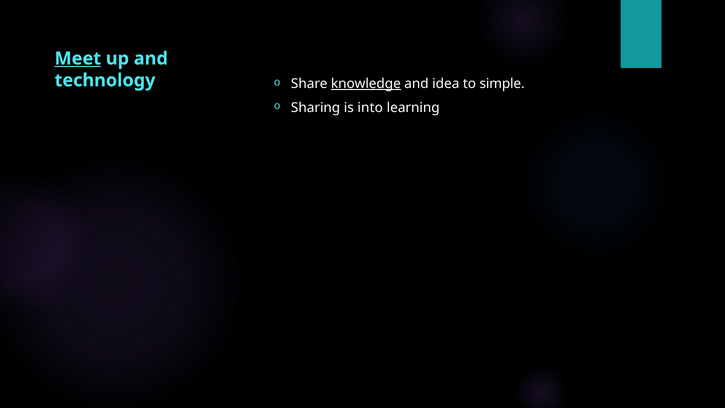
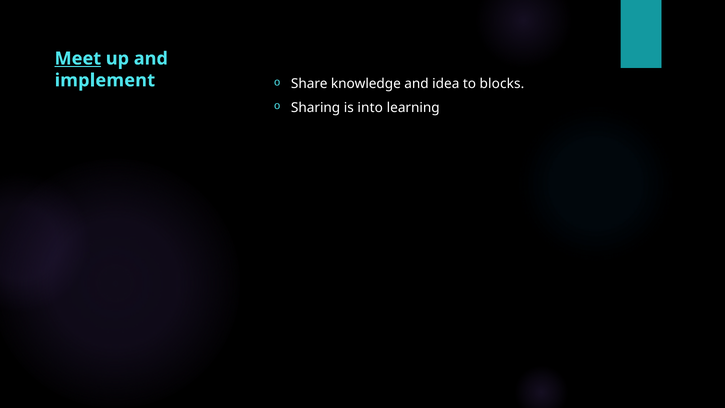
technology: technology -> implement (105, 80)
knowledge underline: present -> none (366, 84)
simple: simple -> blocks (502, 84)
